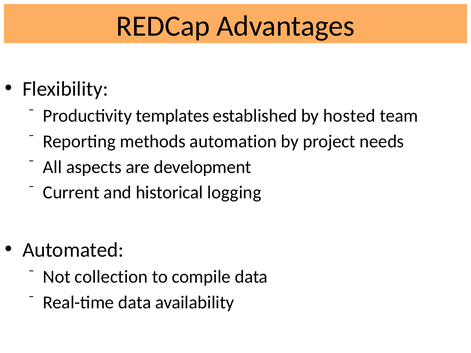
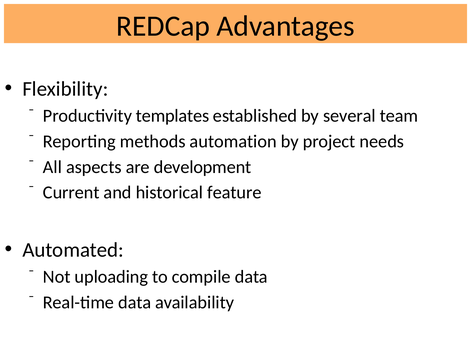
hosted: hosted -> several (349, 116)
logging: logging -> feature (234, 193)
collection: collection -> uploading (111, 277)
